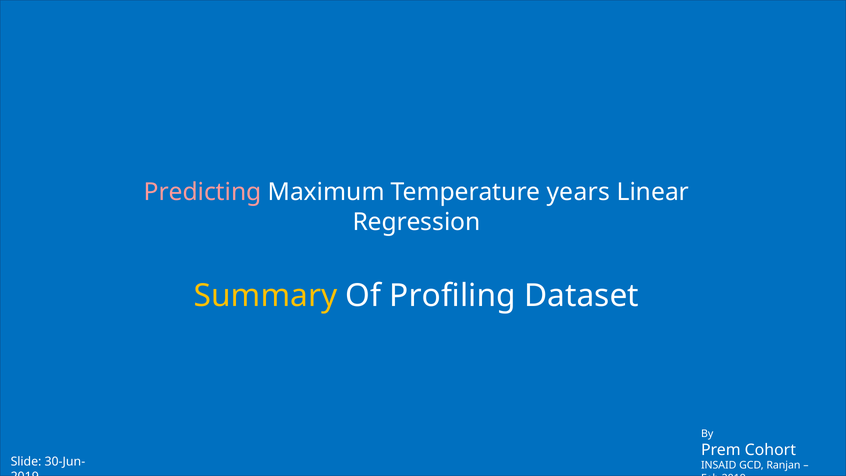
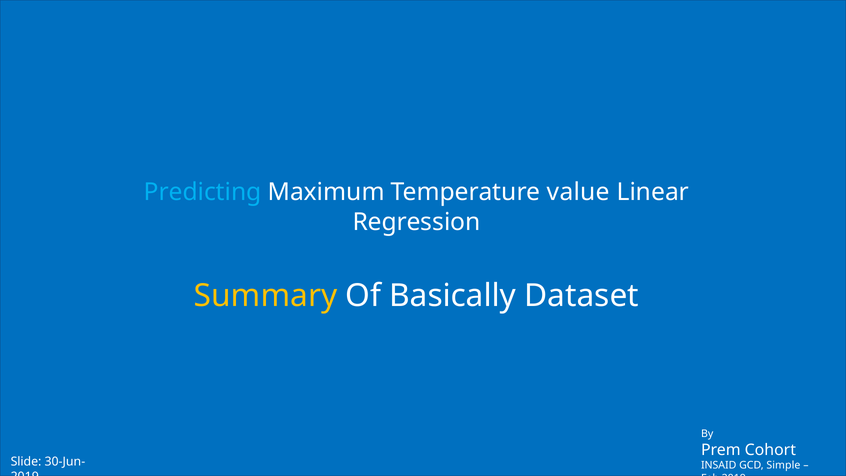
Predicting colour: pink -> light blue (203, 192)
years: years -> value (578, 192)
Profiling: Profiling -> Basically (453, 296)
Ranjan: Ranjan -> Simple (783, 465)
